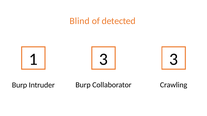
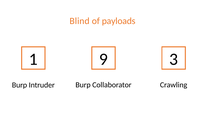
detected: detected -> payloads (119, 21)
1 3: 3 -> 9 (103, 59)
